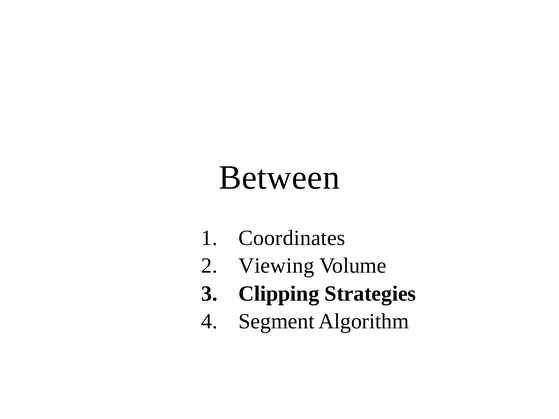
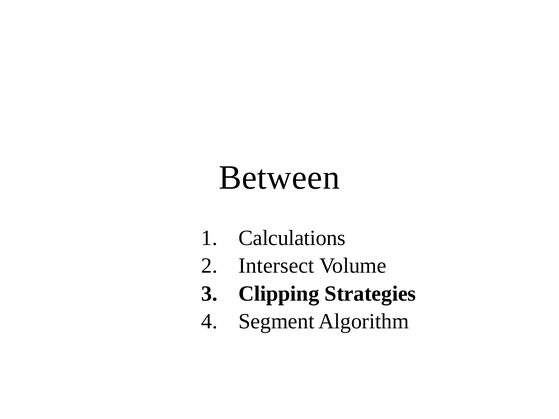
Coordinates: Coordinates -> Calculations (292, 238)
Viewing: Viewing -> Intersect (276, 266)
